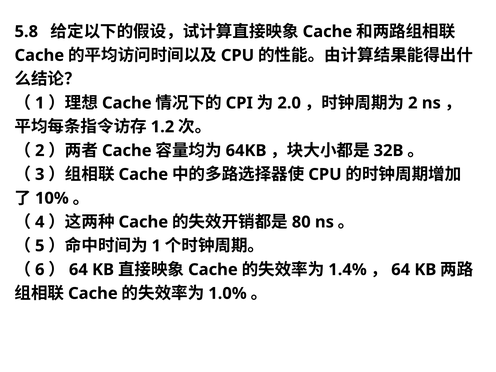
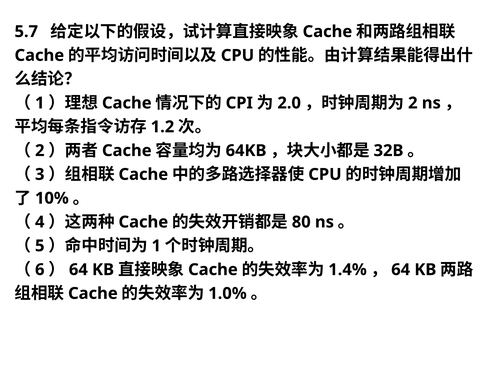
5.8: 5.8 -> 5.7 (26, 32)
